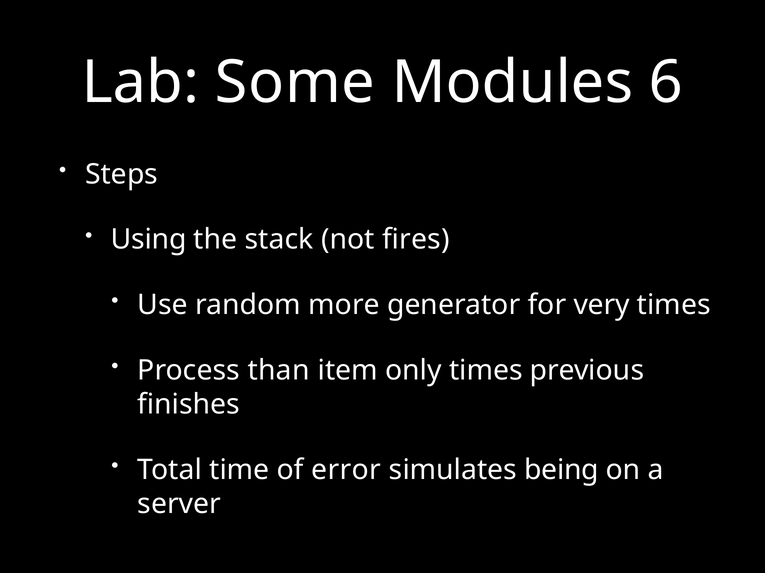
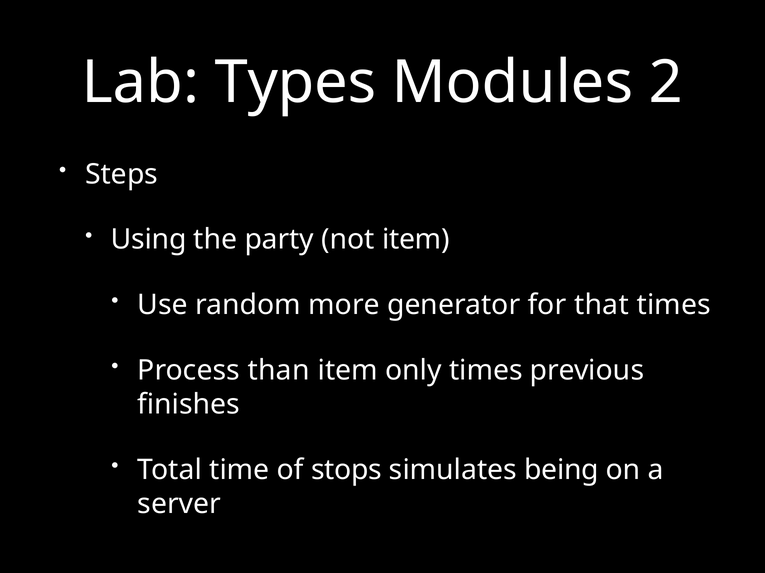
Some: Some -> Types (295, 83)
6: 6 -> 2 (666, 83)
stack: stack -> party (279, 240)
not fires: fires -> item (416, 240)
very: very -> that (601, 305)
error: error -> stops (346, 470)
